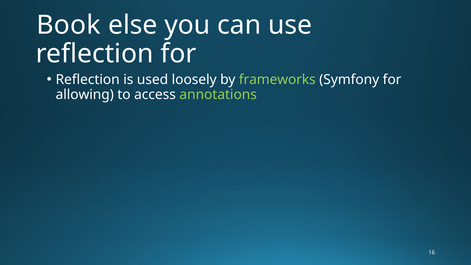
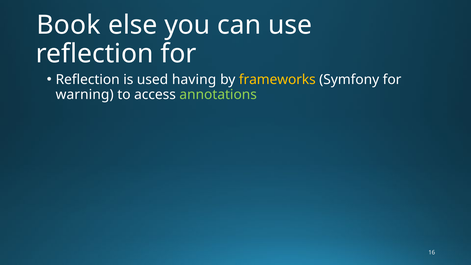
loosely: loosely -> having (194, 80)
frameworks colour: light green -> yellow (277, 80)
allowing: allowing -> warning (85, 94)
